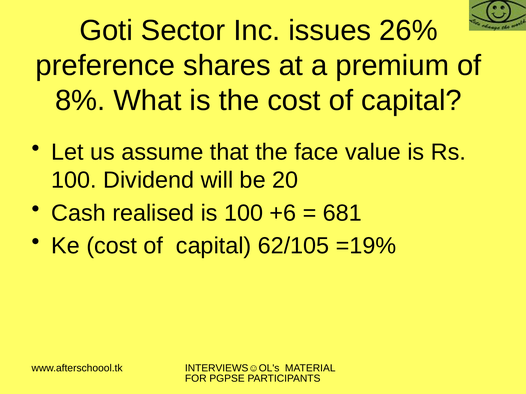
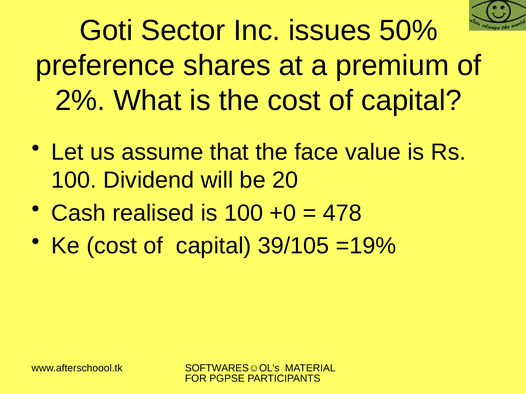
26%: 26% -> 50% (408, 31)
8%: 8% -> 2% (80, 101)
+6: +6 -> +0 (283, 213)
681: 681 -> 478 (342, 213)
62/105: 62/105 -> 39/105 (294, 246)
INTERVIEWS☺OL's: INTERVIEWS☺OL's -> SOFTWARES☺OL's (232, 369)
